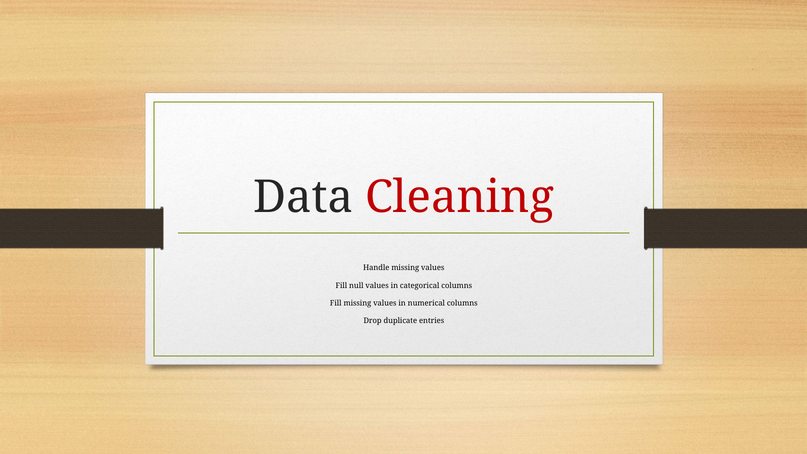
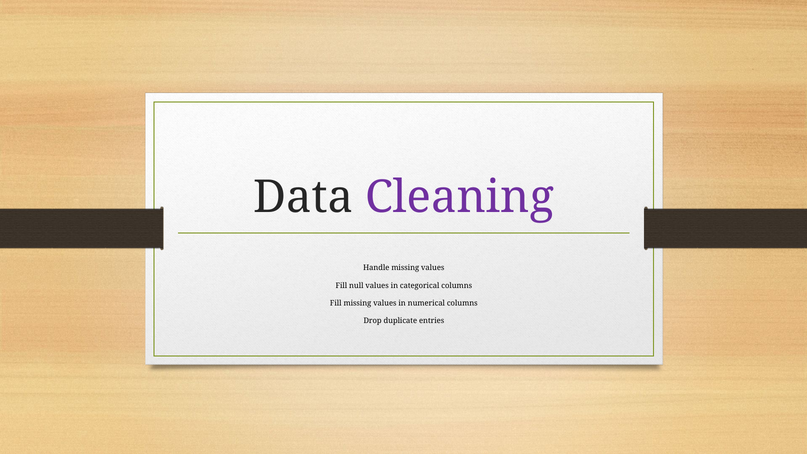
Cleaning colour: red -> purple (460, 197)
